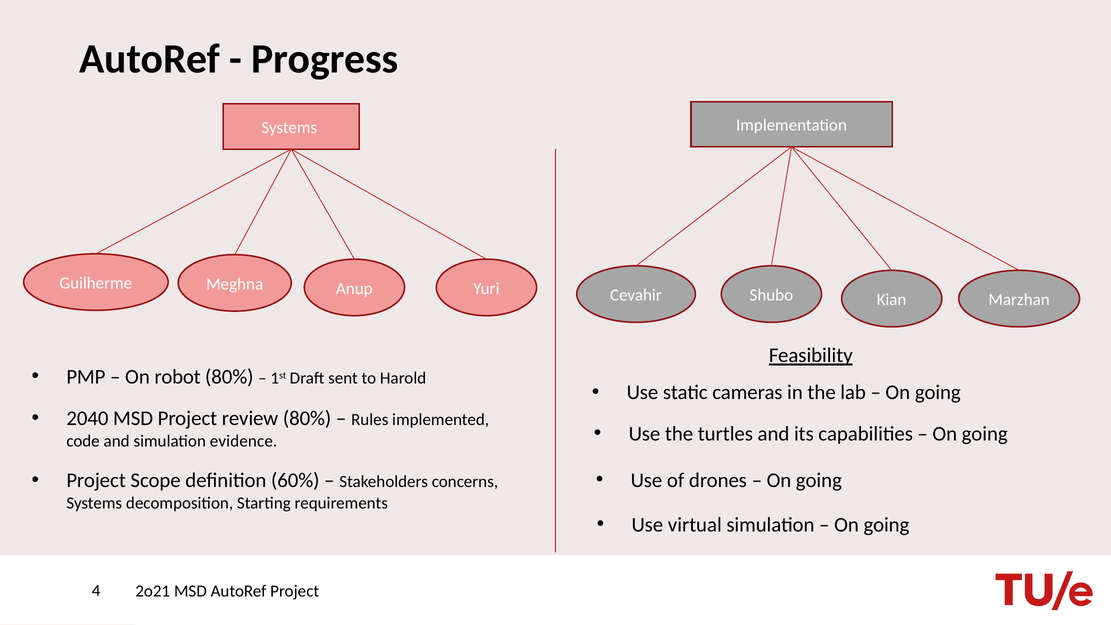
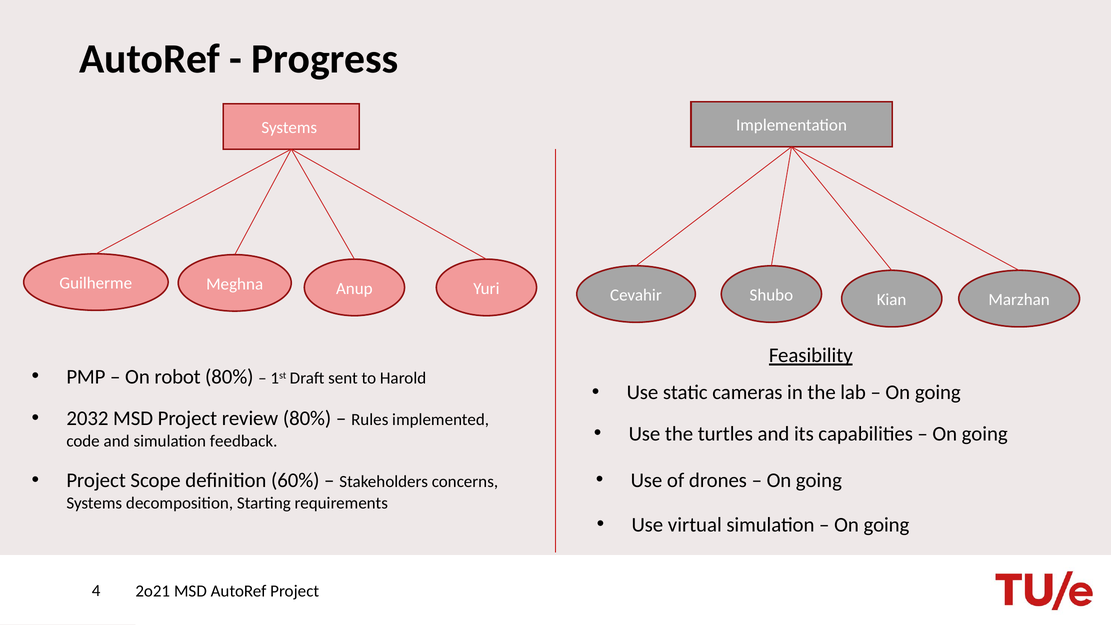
2040: 2040 -> 2032 (87, 419)
evidence: evidence -> feedback (244, 441)
